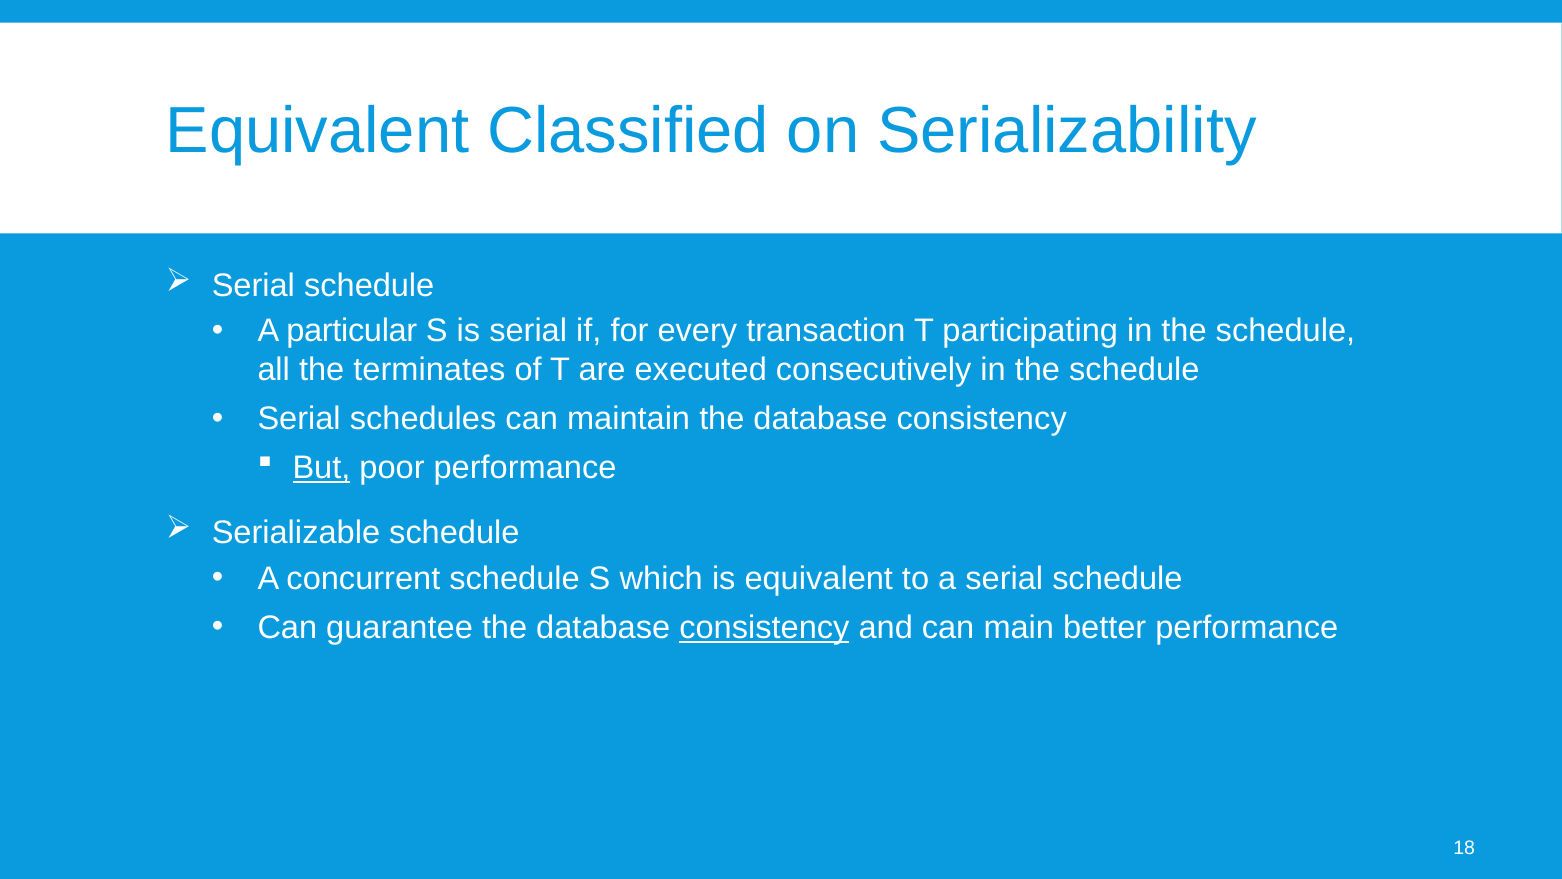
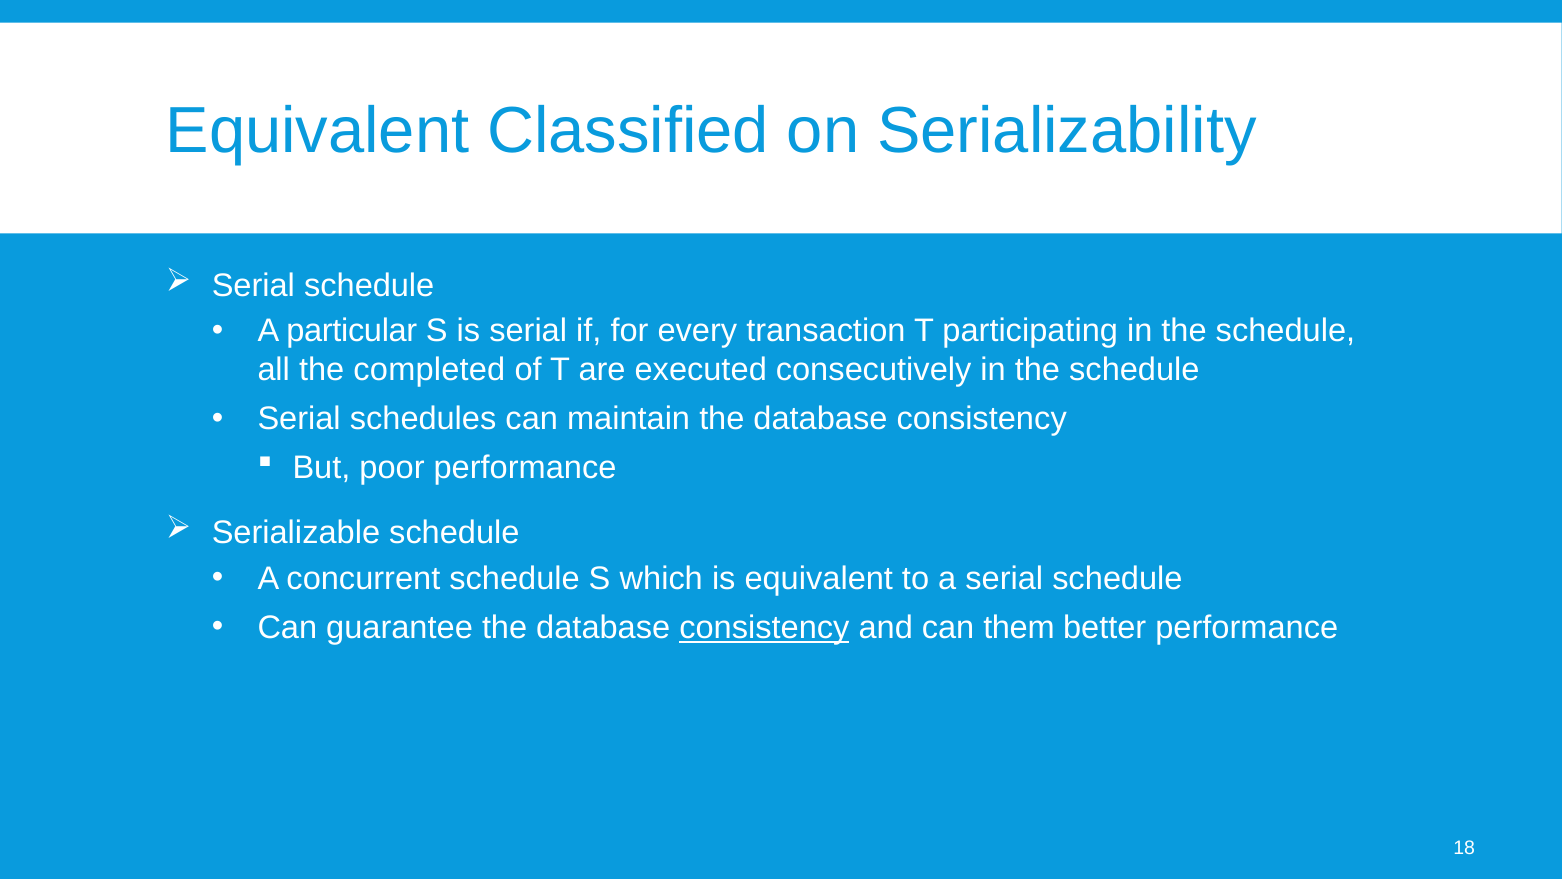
terminates: terminates -> completed (429, 370)
But underline: present -> none (321, 468)
main: main -> them (1019, 627)
